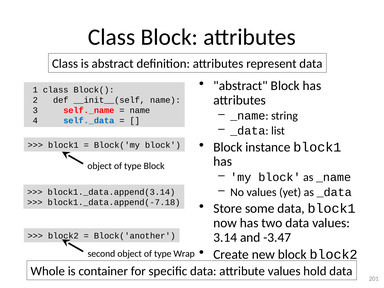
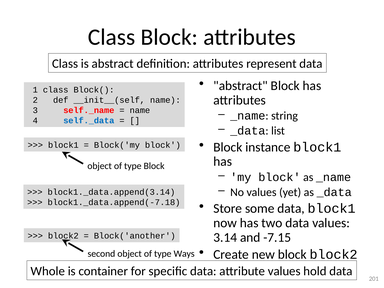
-3.47: -3.47 -> -7.15 (277, 237)
Wrap: Wrap -> Ways (184, 254)
